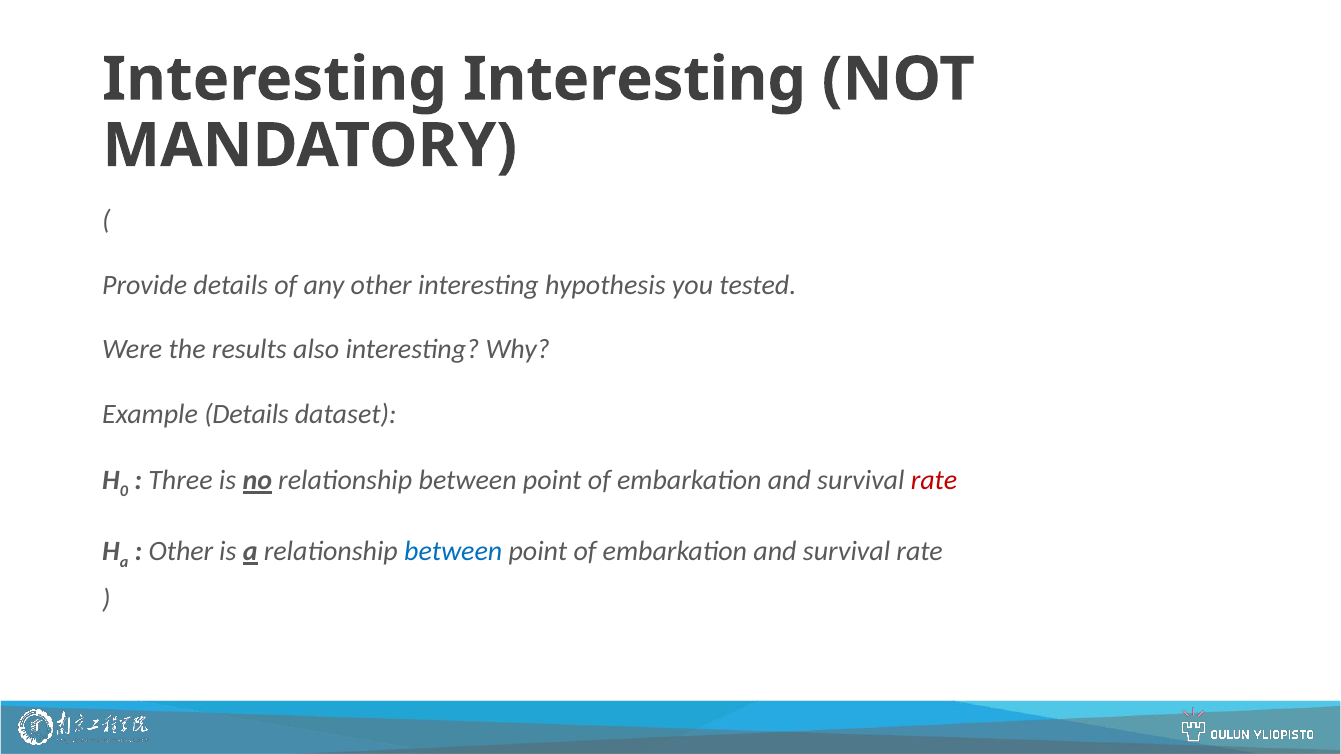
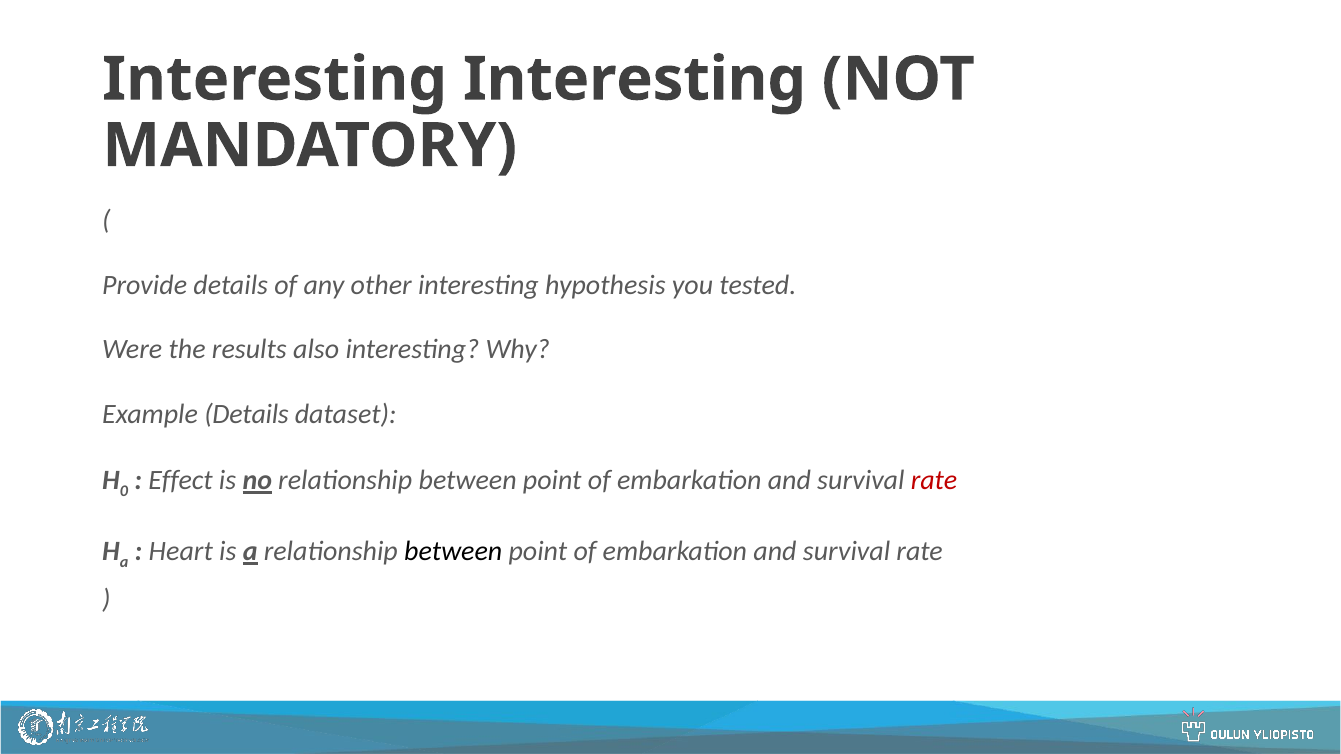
Three: Three -> Effect (181, 481)
Other: Other -> Heart (181, 552)
between colour: blue -> black (453, 552)
